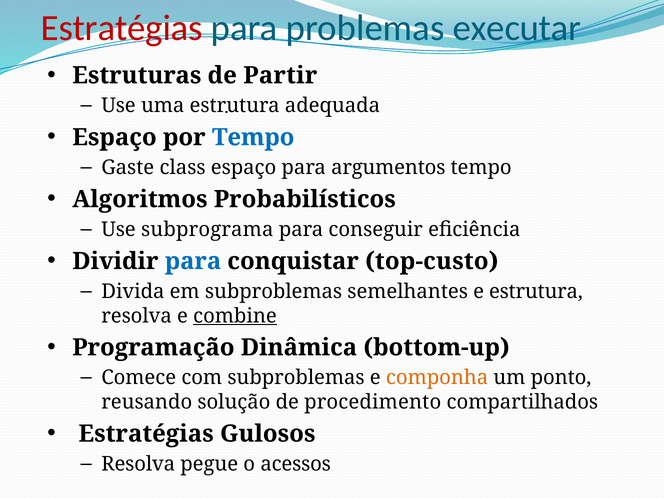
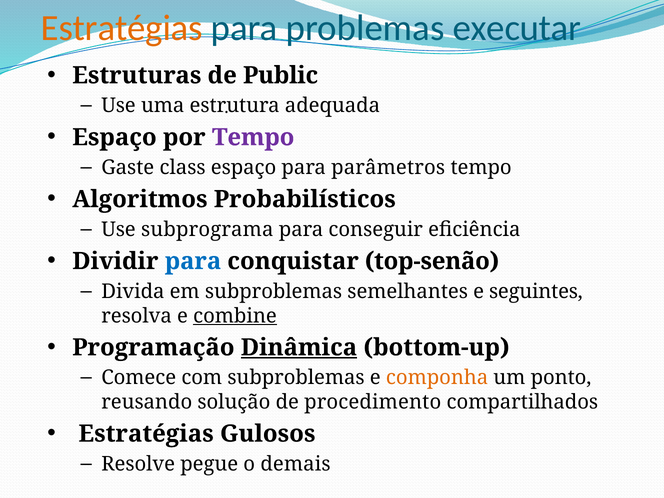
Estratégias colour: red -> orange (122, 28)
Partir: Partir -> Public (281, 75)
Tempo colour: blue -> purple (253, 137)
argumentos: argumentos -> parâmetros (388, 168)
top-custo: top-custo -> top-senão (432, 261)
e estrutura: estrutura -> seguintes (536, 292)
Dinâmica underline: none -> present (299, 347)
Resolva: Resolva -> Resolve (138, 464)
acessos: acessos -> demais (295, 464)
